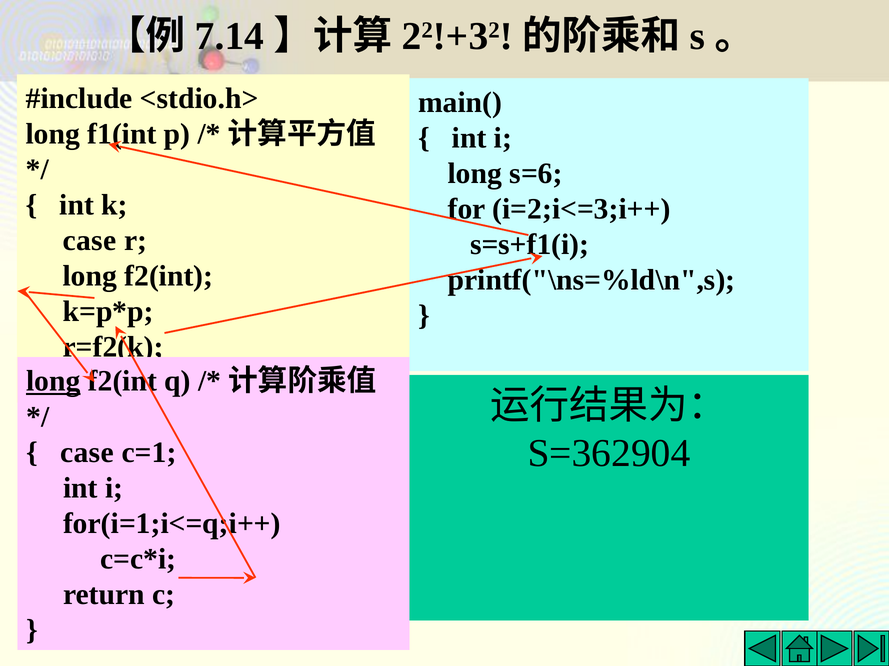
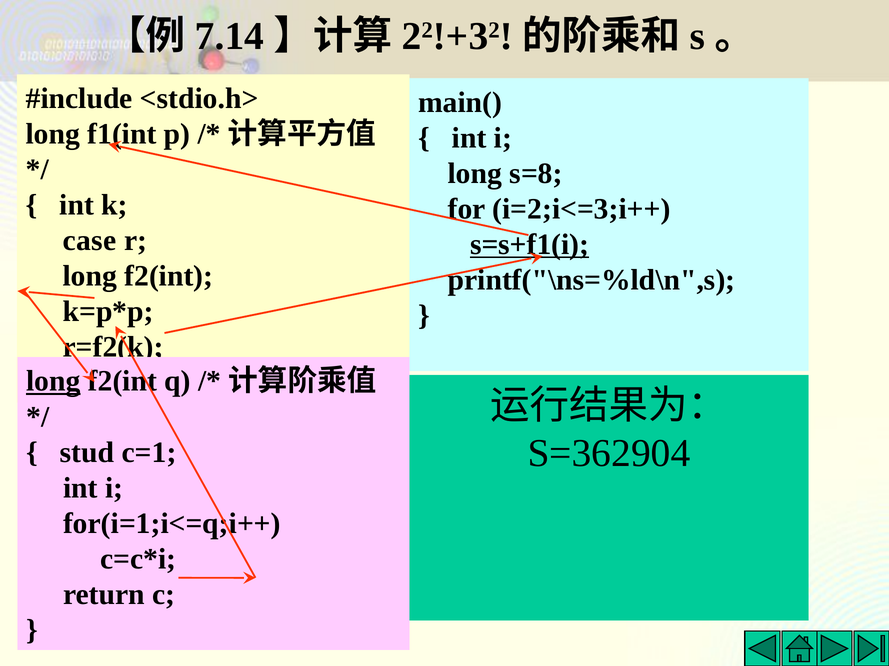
s=6: s=6 -> s=8 (536, 174)
s=s+f1(i underline: none -> present (530, 245)
case: case -> stud (87, 453)
